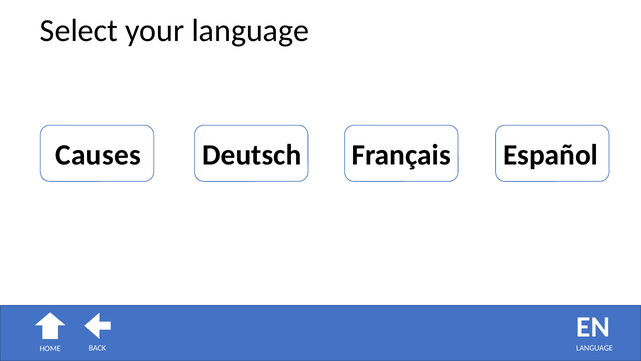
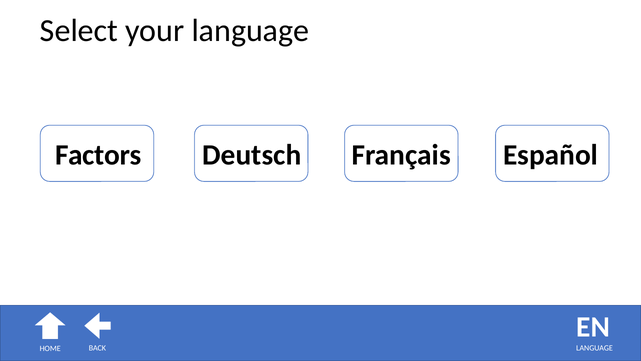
Causes: Causes -> Factors (98, 155)
